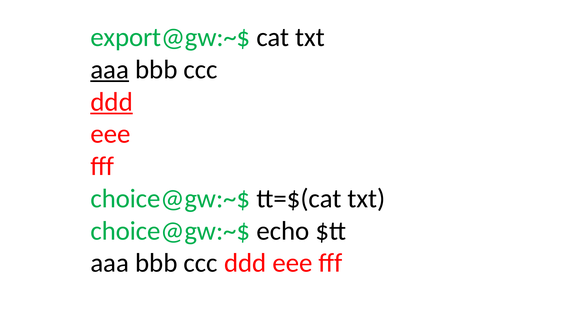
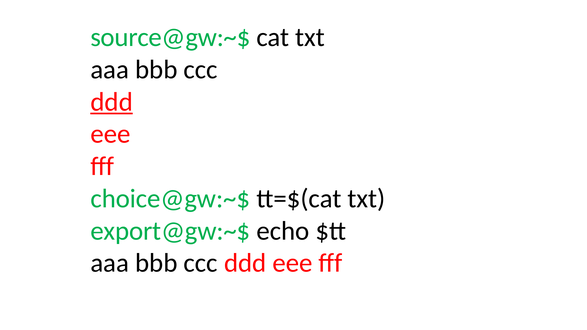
export@gw:~$: export@gw:~$ -> source@gw:~$ (170, 37)
aaa underline: present -> none (110, 70)
choice@gw:~$: choice@gw:~$ -> export@gw:~$ (170, 231)
